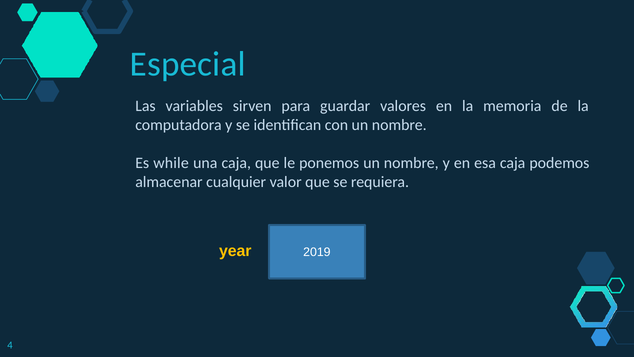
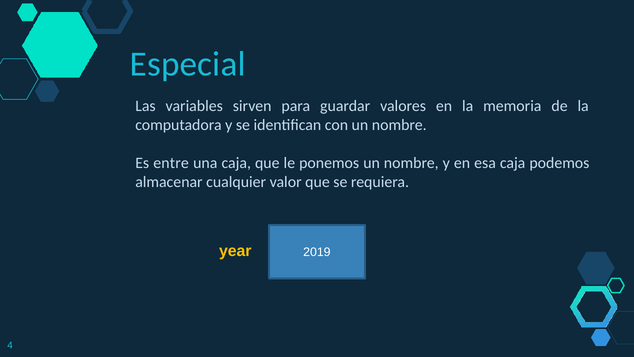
while: while -> entre (171, 163)
